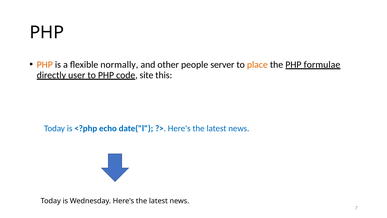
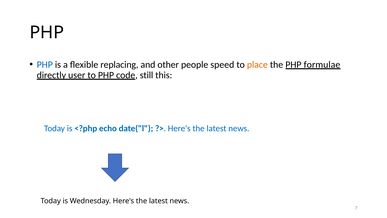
PHP colour: orange -> blue (45, 65)
normally: normally -> replacing (119, 65)
server: server -> speed (222, 65)
site: site -> still (147, 75)
